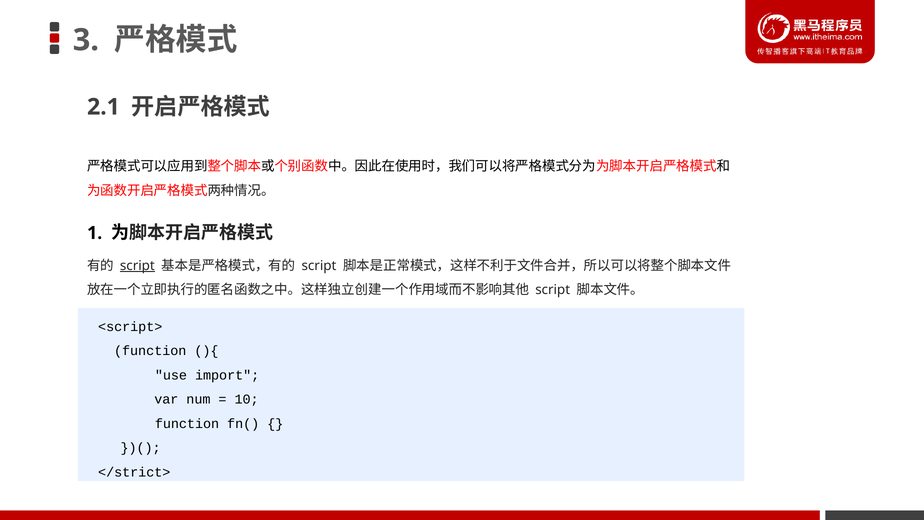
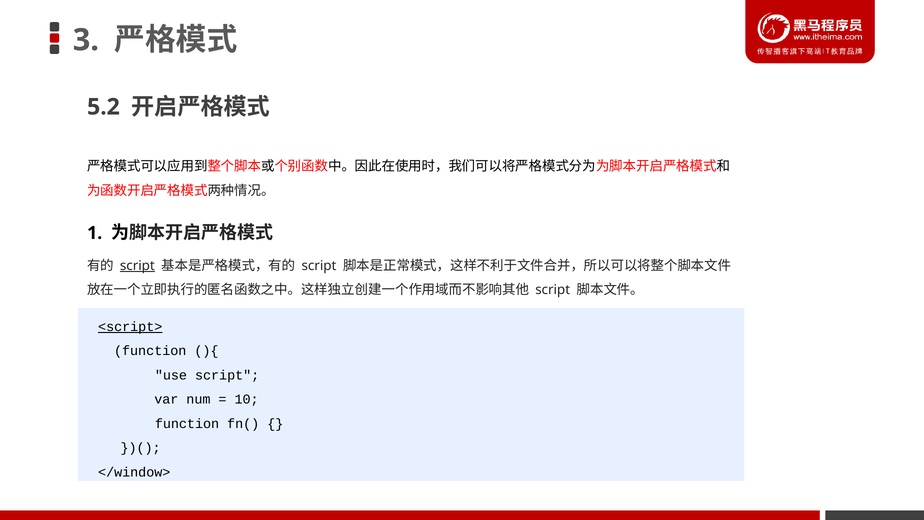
2.1: 2.1 -> 5.2 (103, 107)
<script> underline: none -> present (130, 327)
use import: import -> script (227, 375)
</strict>: </strict> -> </window> (134, 472)
